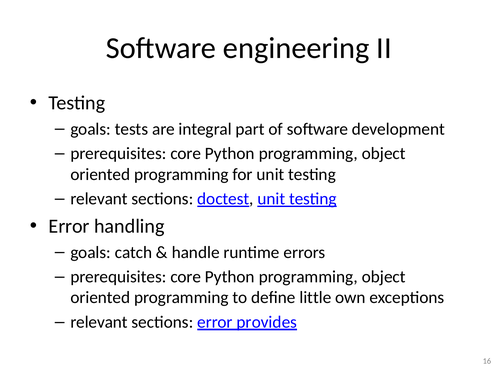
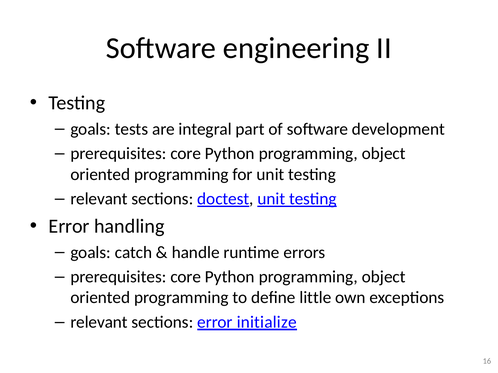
provides: provides -> initialize (267, 323)
